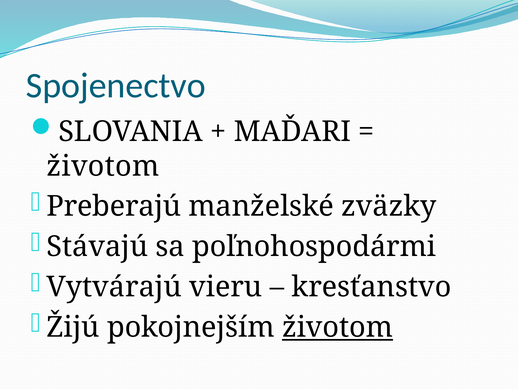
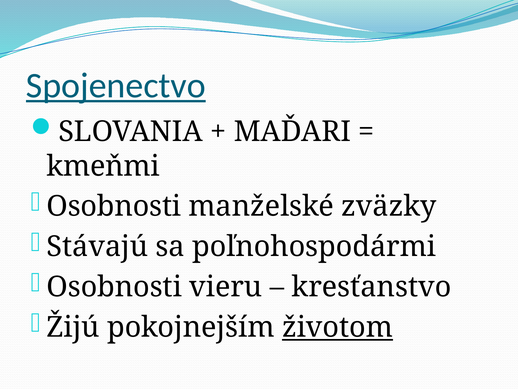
Spojenectvo underline: none -> present (116, 86)
životom: životom -> kmeňmi (103, 166)
Preberajú: Preberajú -> Osobnosti (114, 206)
Vytvárajú: Vytvárajú -> Osobnosti (114, 287)
